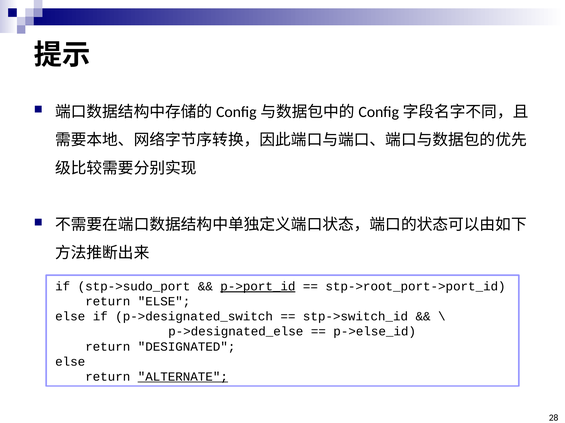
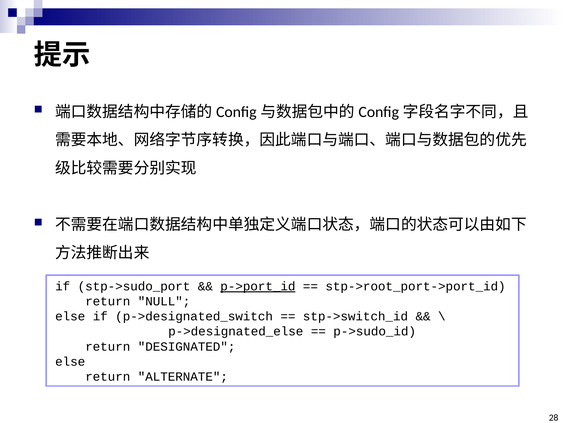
return ELSE: ELSE -> NULL (164, 302)
p->else_id: p->else_id -> p->sudo_id (375, 332)
ALTERNATE underline: present -> none (183, 377)
